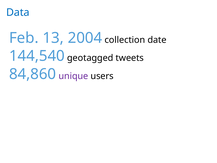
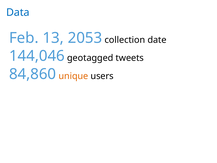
2004: 2004 -> 2053 (85, 38)
144,540: 144,540 -> 144,046 (37, 56)
unique colour: purple -> orange (73, 76)
